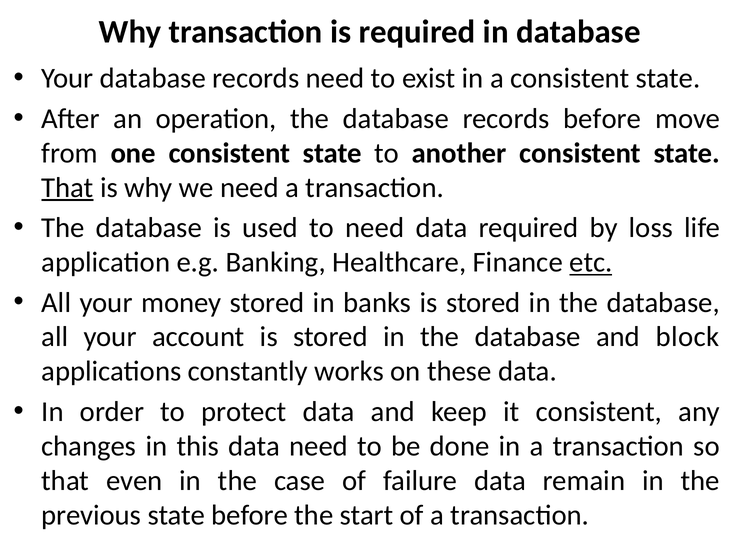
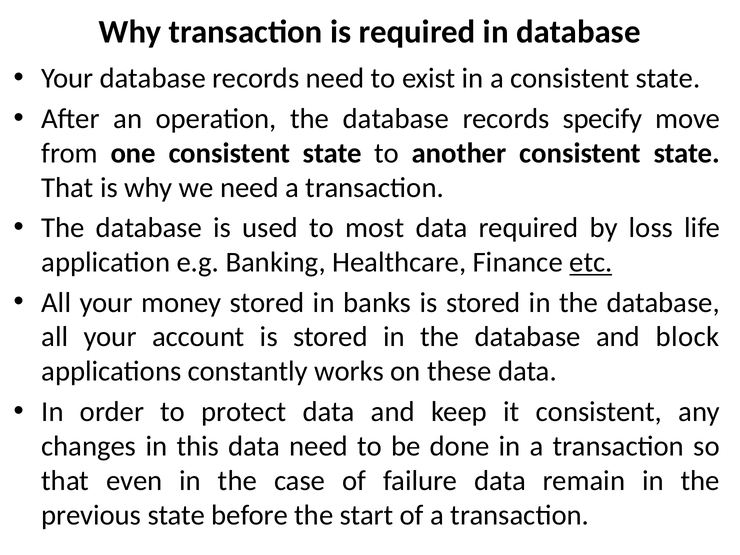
records before: before -> specify (602, 119)
That underline: present -> none (67, 188)
to need: need -> most (375, 228)
